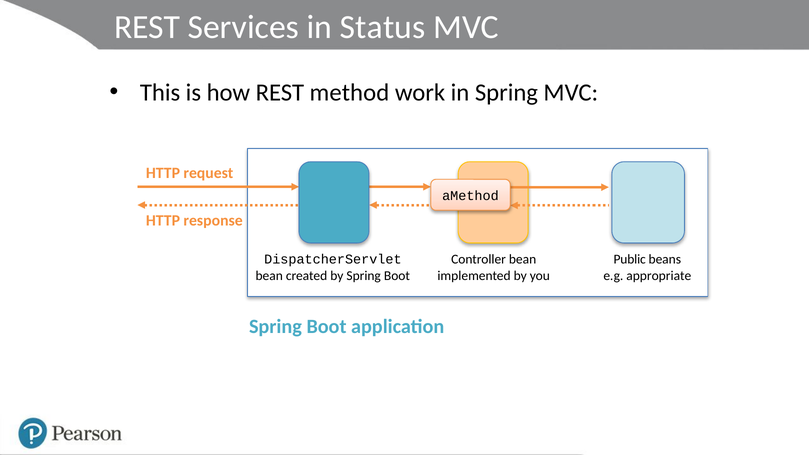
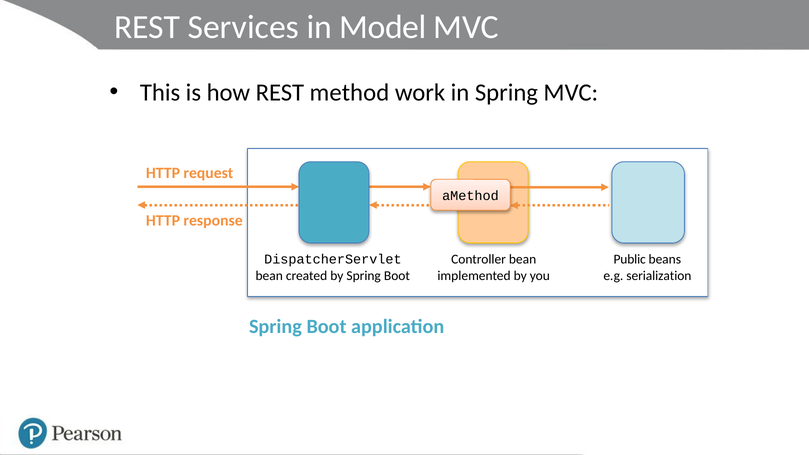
Status: Status -> Model (383, 27)
appropriate: appropriate -> serialization (659, 276)
